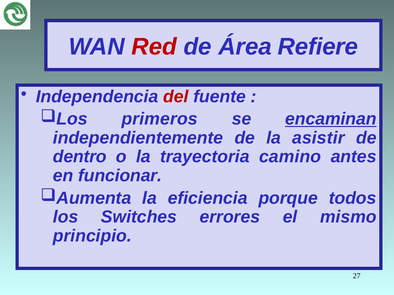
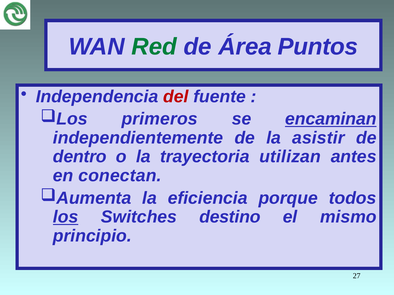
Red colour: red -> green (154, 47)
Refiere: Refiere -> Puntos (318, 47)
camino: camino -> utilizan (290, 157)
funcionar: funcionar -> conectan (120, 176)
los underline: none -> present (66, 217)
errores: errores -> destino (230, 217)
